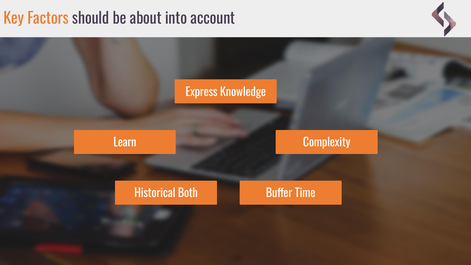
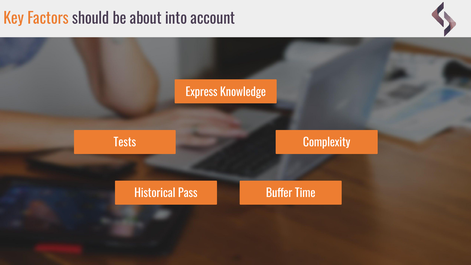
Learn: Learn -> Tests (125, 143)
Both: Both -> Pass (188, 193)
